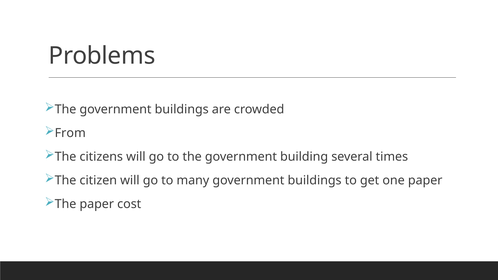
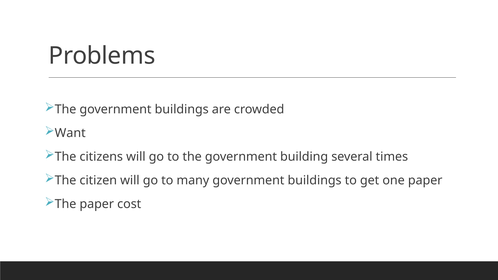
From: From -> Want (70, 133)
